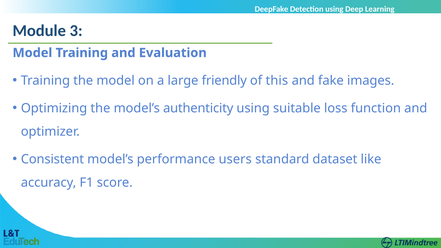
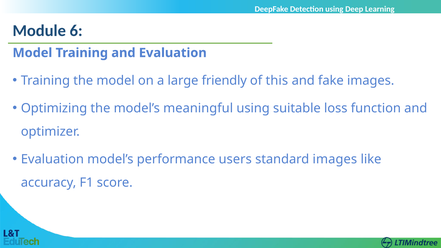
3: 3 -> 6 (76, 31)
authenticity: authenticity -> meaningful (198, 108)
Consistent: Consistent -> Evaluation (52, 159)
standard dataset: dataset -> images (335, 159)
